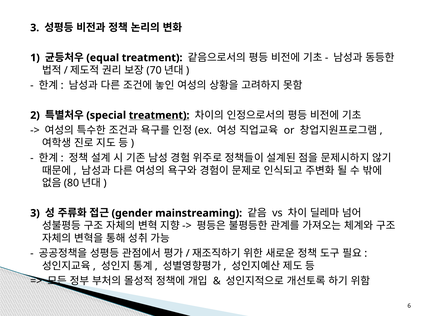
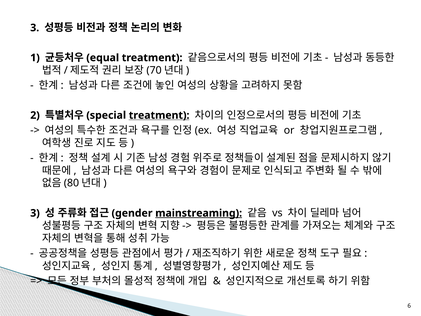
mainstreaming underline: none -> present (199, 213)
